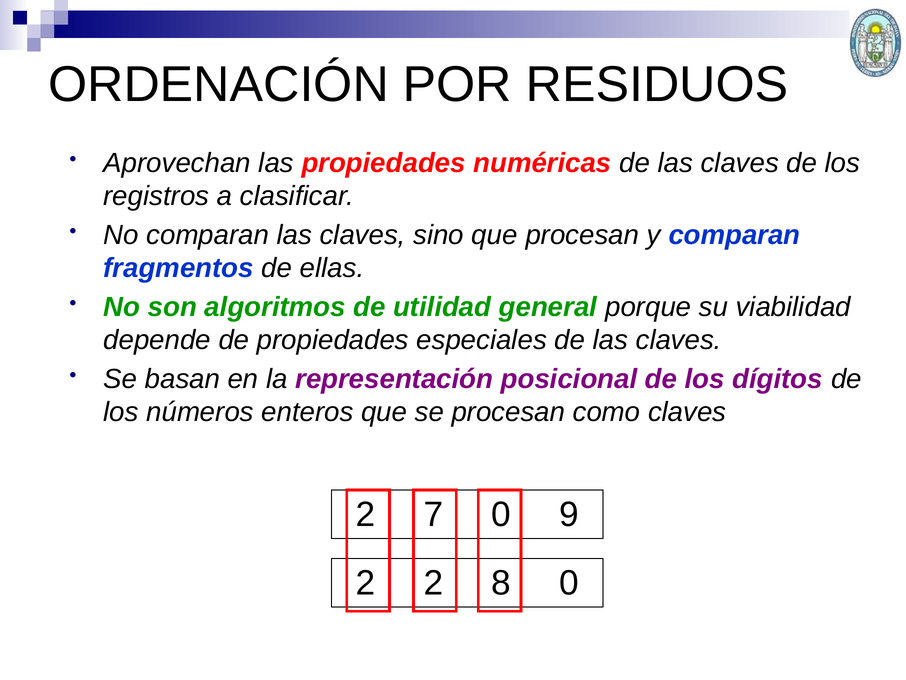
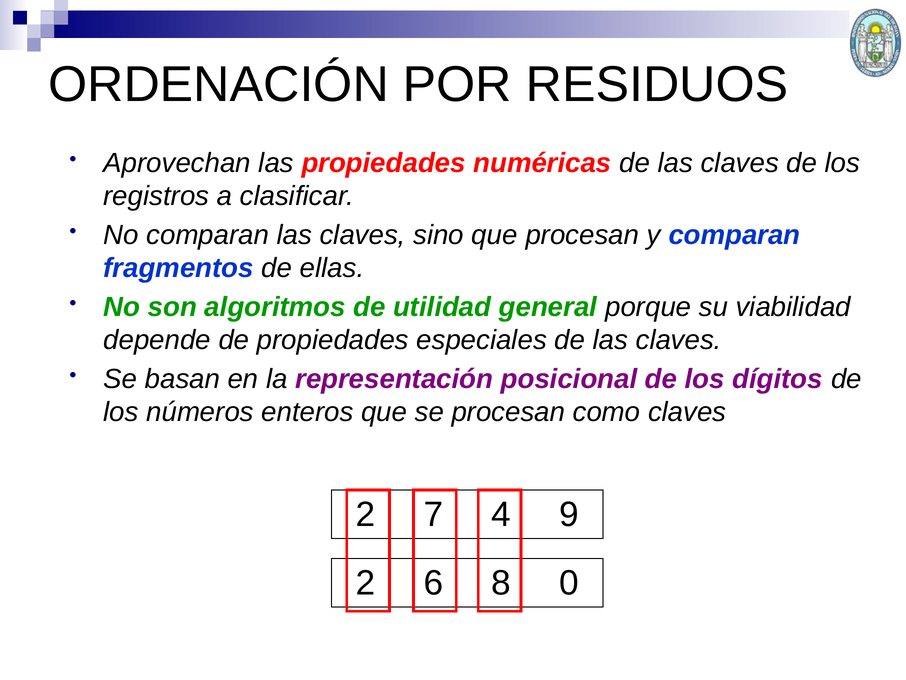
7 0: 0 -> 4 (501, 514)
2 2: 2 -> 6 (433, 583)
